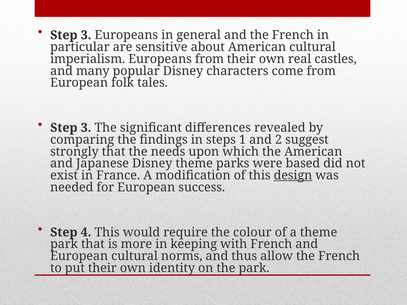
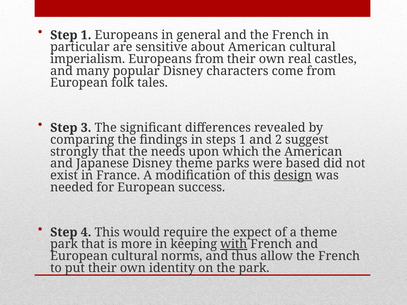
3: 3 -> 1 (86, 35)
colour: colour -> expect (252, 232)
with underline: none -> present (234, 244)
